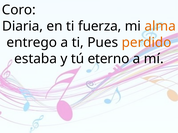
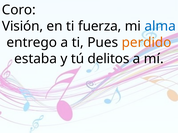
Diaria: Diaria -> Visión (23, 26)
alma colour: orange -> blue (160, 26)
eterno: eterno -> delitos (108, 59)
